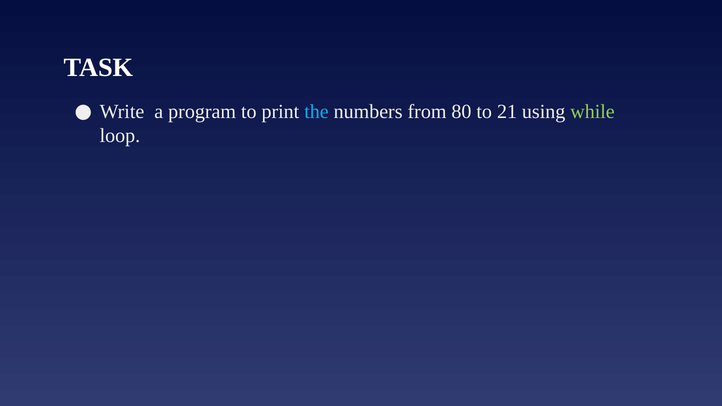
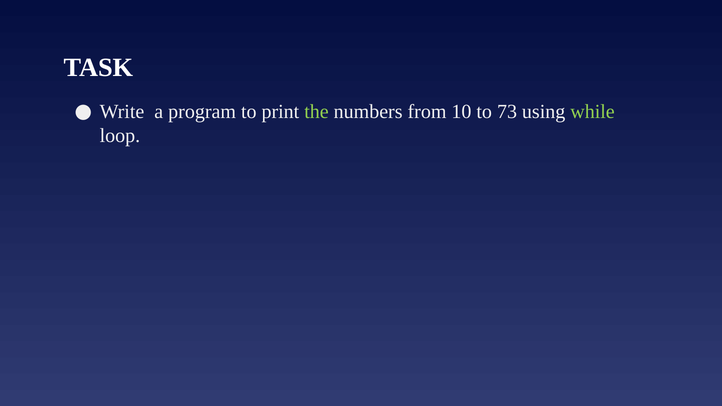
the colour: light blue -> light green (317, 112)
80: 80 -> 10 (461, 112)
21: 21 -> 73 (507, 112)
